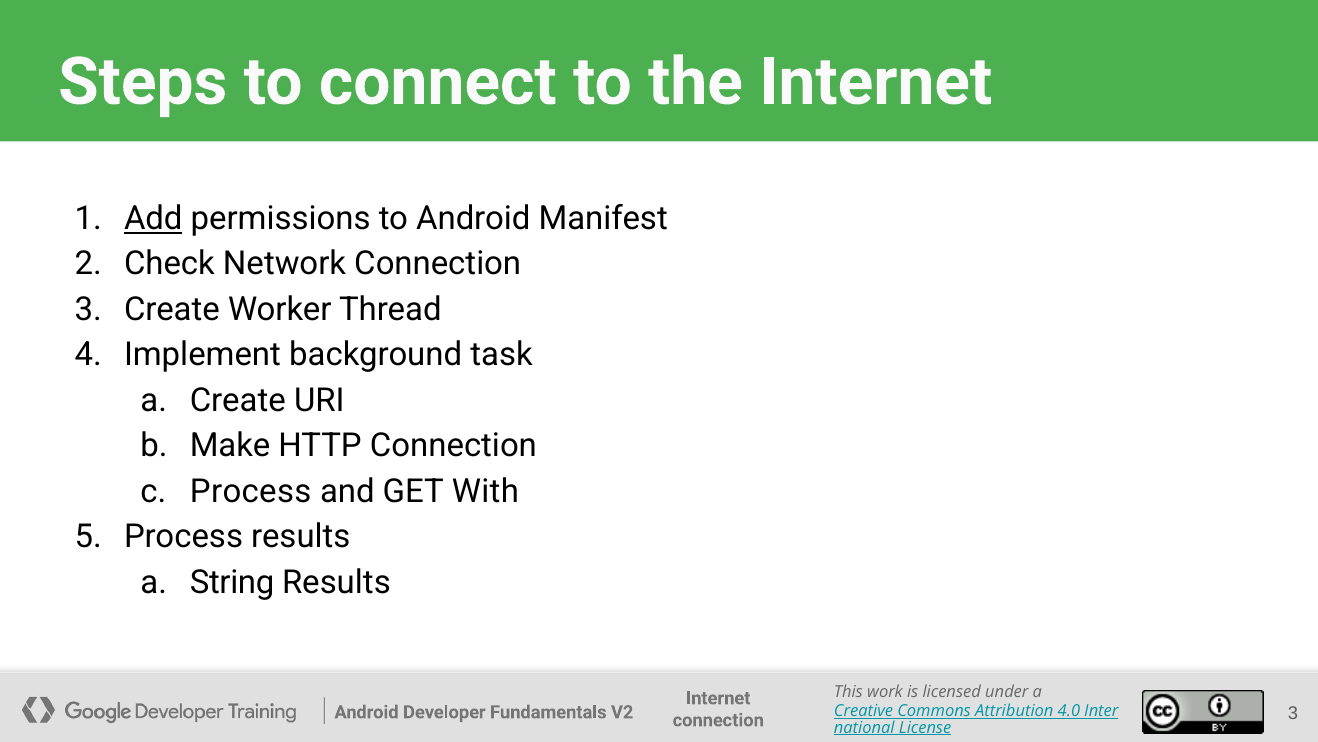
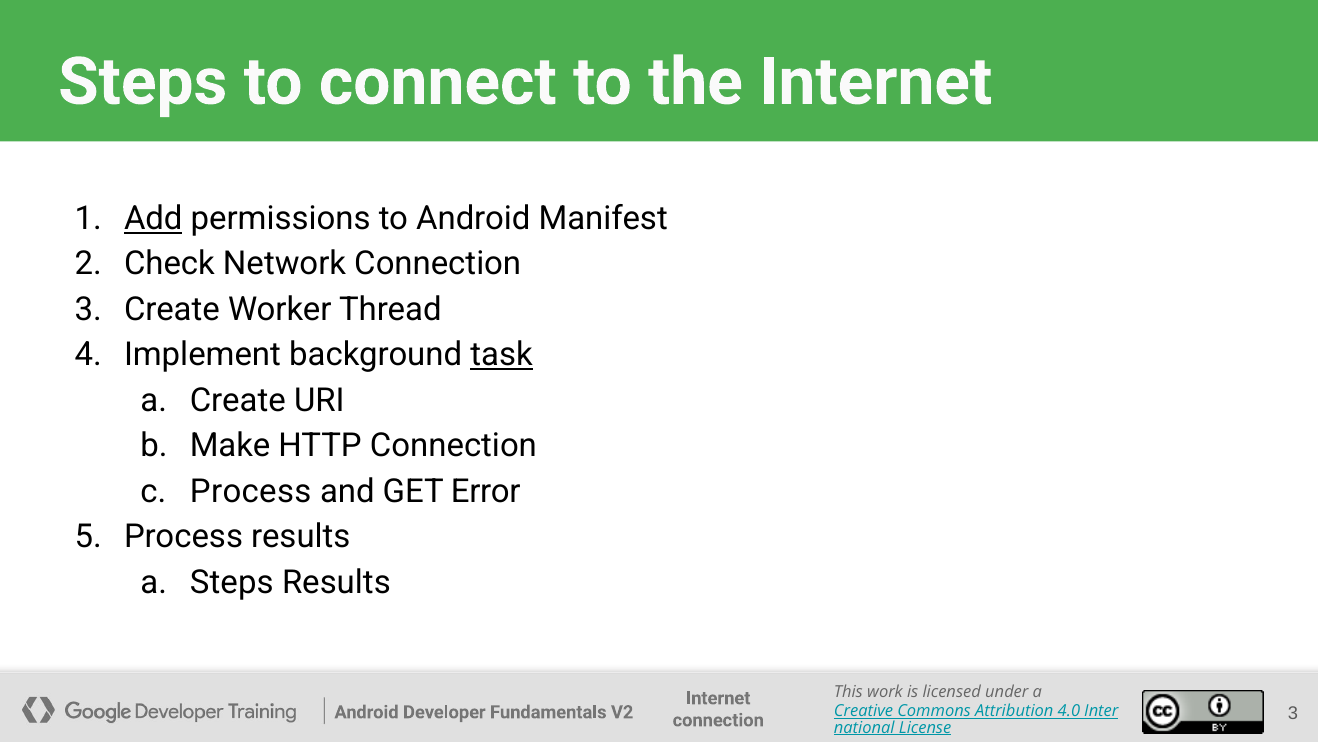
task underline: none -> present (502, 355)
With: With -> Error (486, 491)
String: String -> Steps (232, 582)
